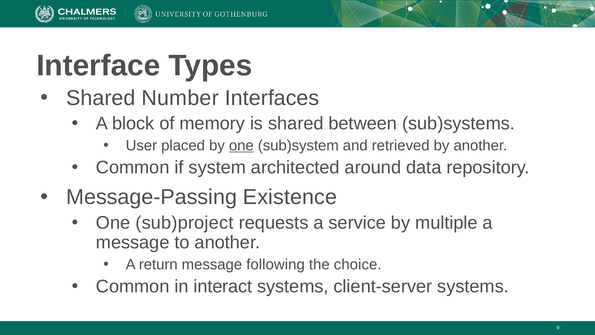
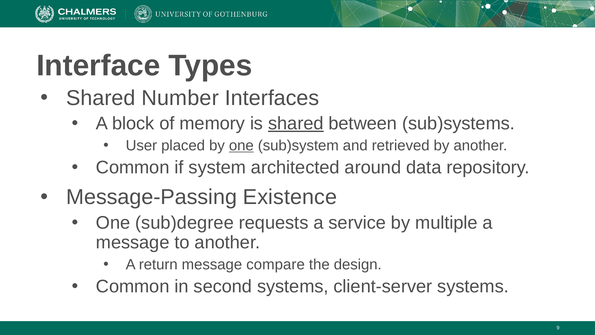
shared underline: none -> present (296, 123)
sub)project: sub)project -> sub)degree (184, 223)
following: following -> compare (276, 264)
choice: choice -> design (358, 264)
interact: interact -> second (223, 286)
